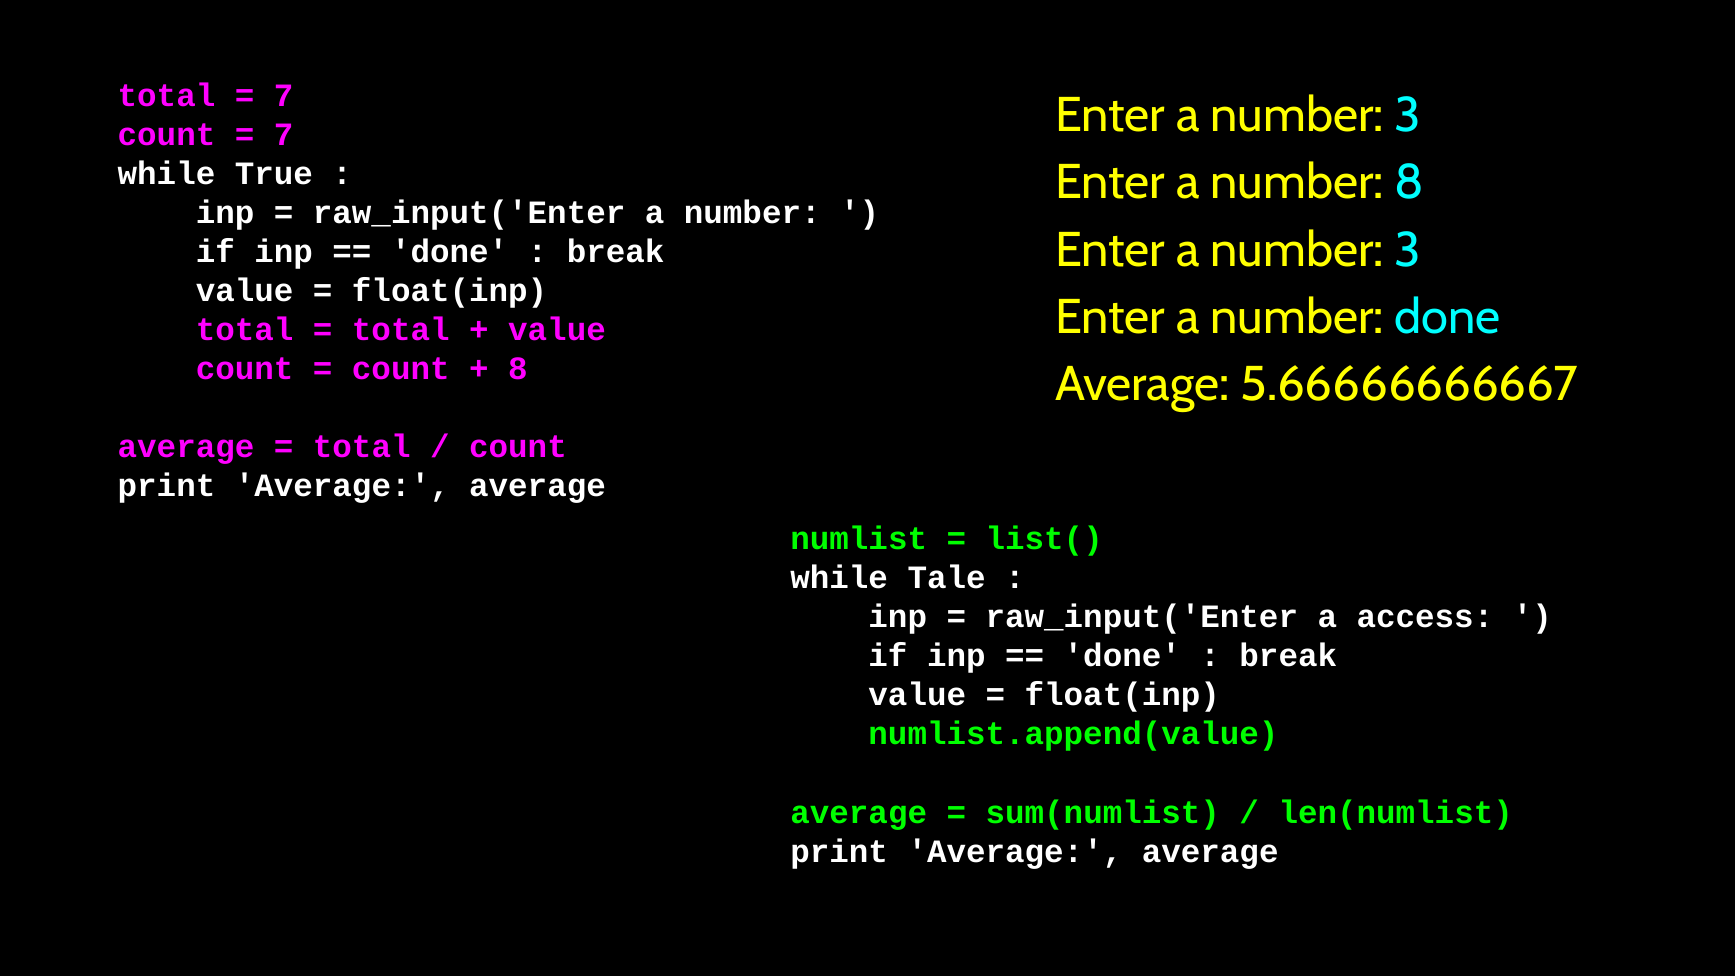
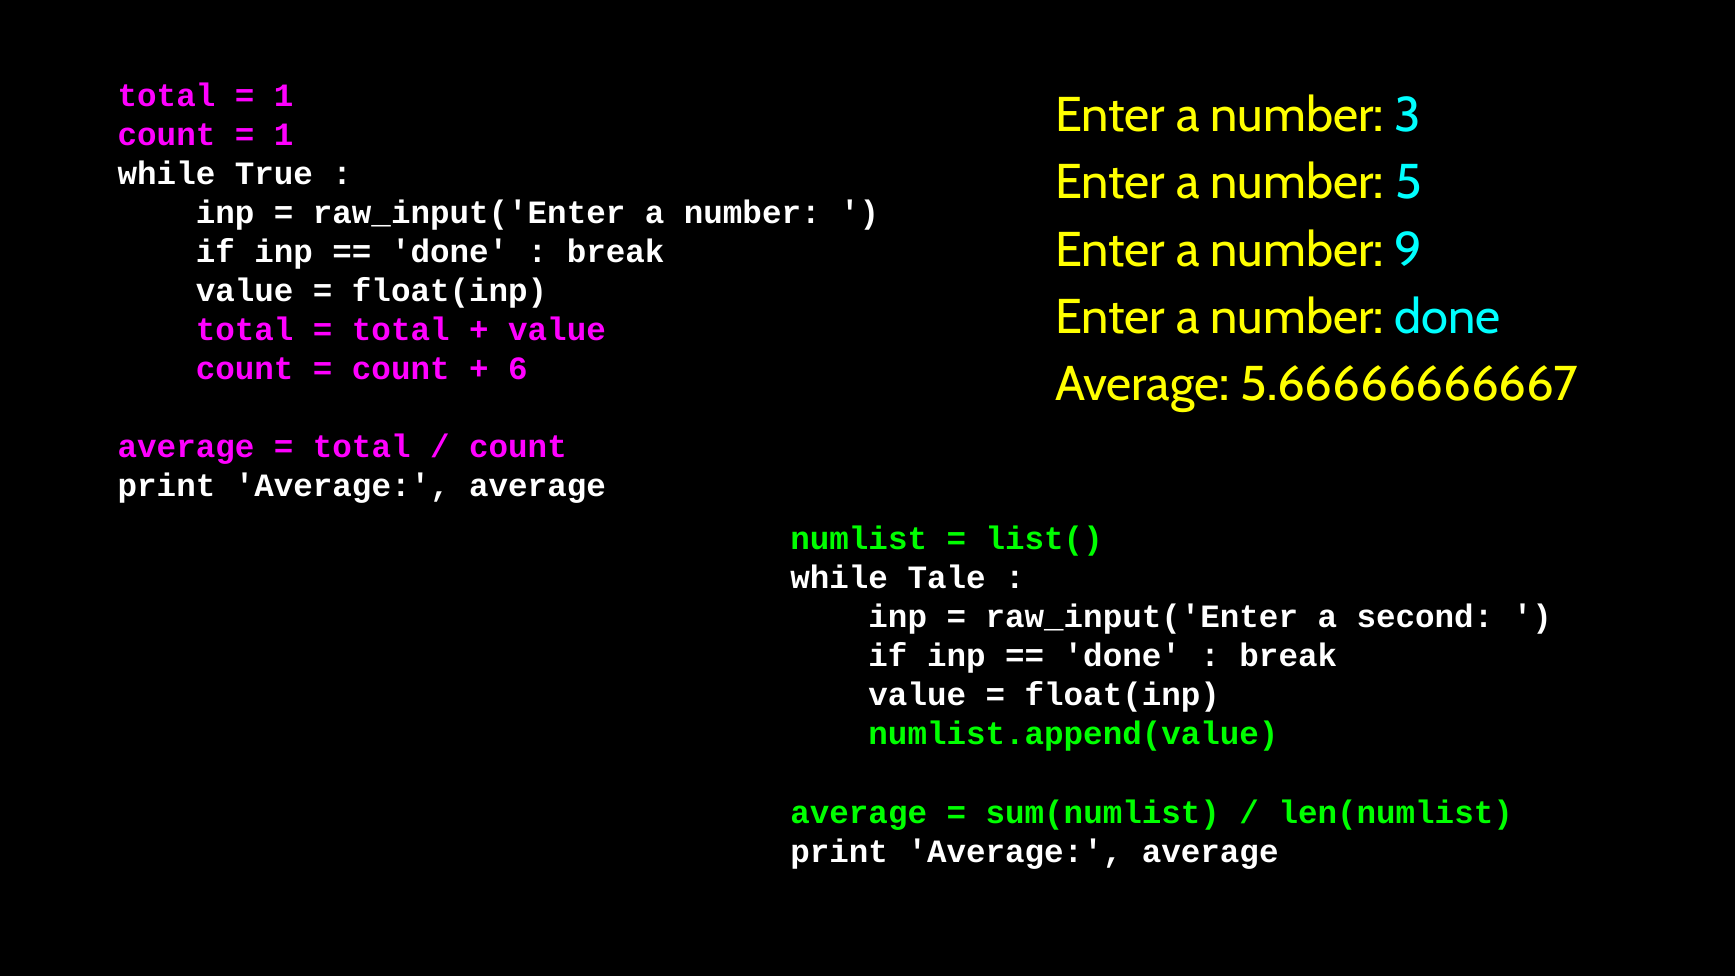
7: 7 -> 1 (284, 96)
7: 7 -> 1 (284, 135)
number 8: 8 -> 5 (1408, 183)
3: 3 -> 9 (1408, 250)
8: 8 -> 6 (518, 369)
access: access -> second (1425, 617)
